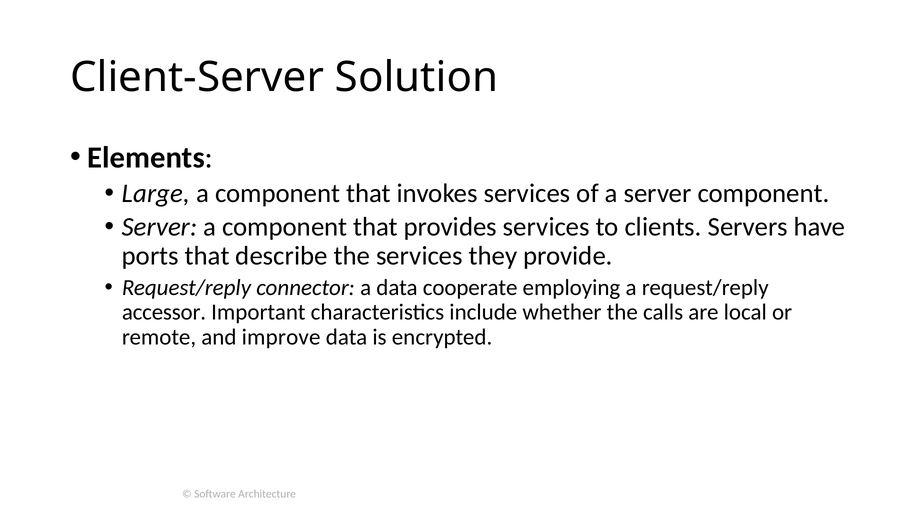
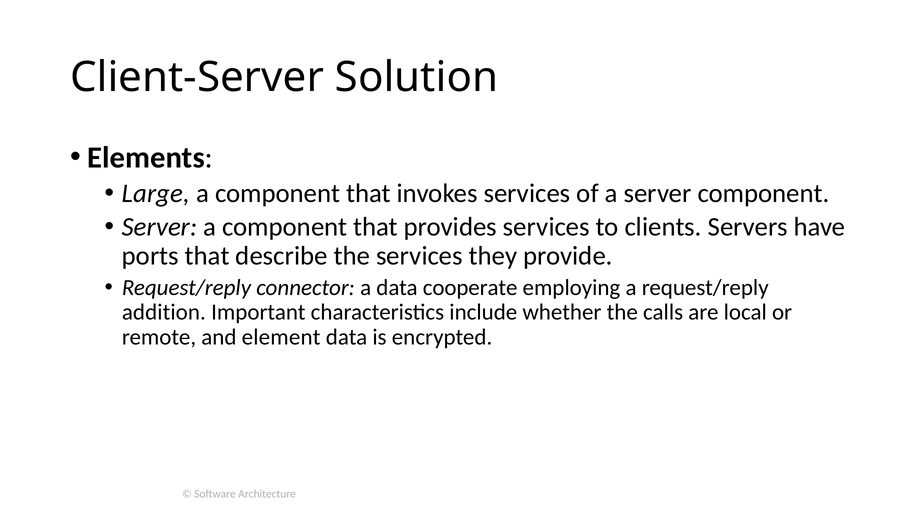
accessor: accessor -> addition (164, 313)
improve: improve -> element (281, 337)
